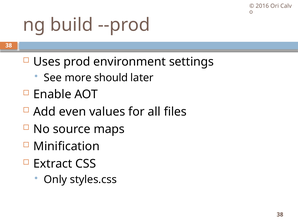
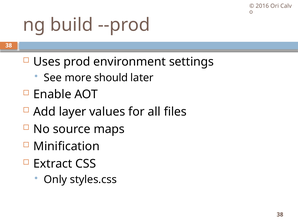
even: even -> layer (73, 111)
